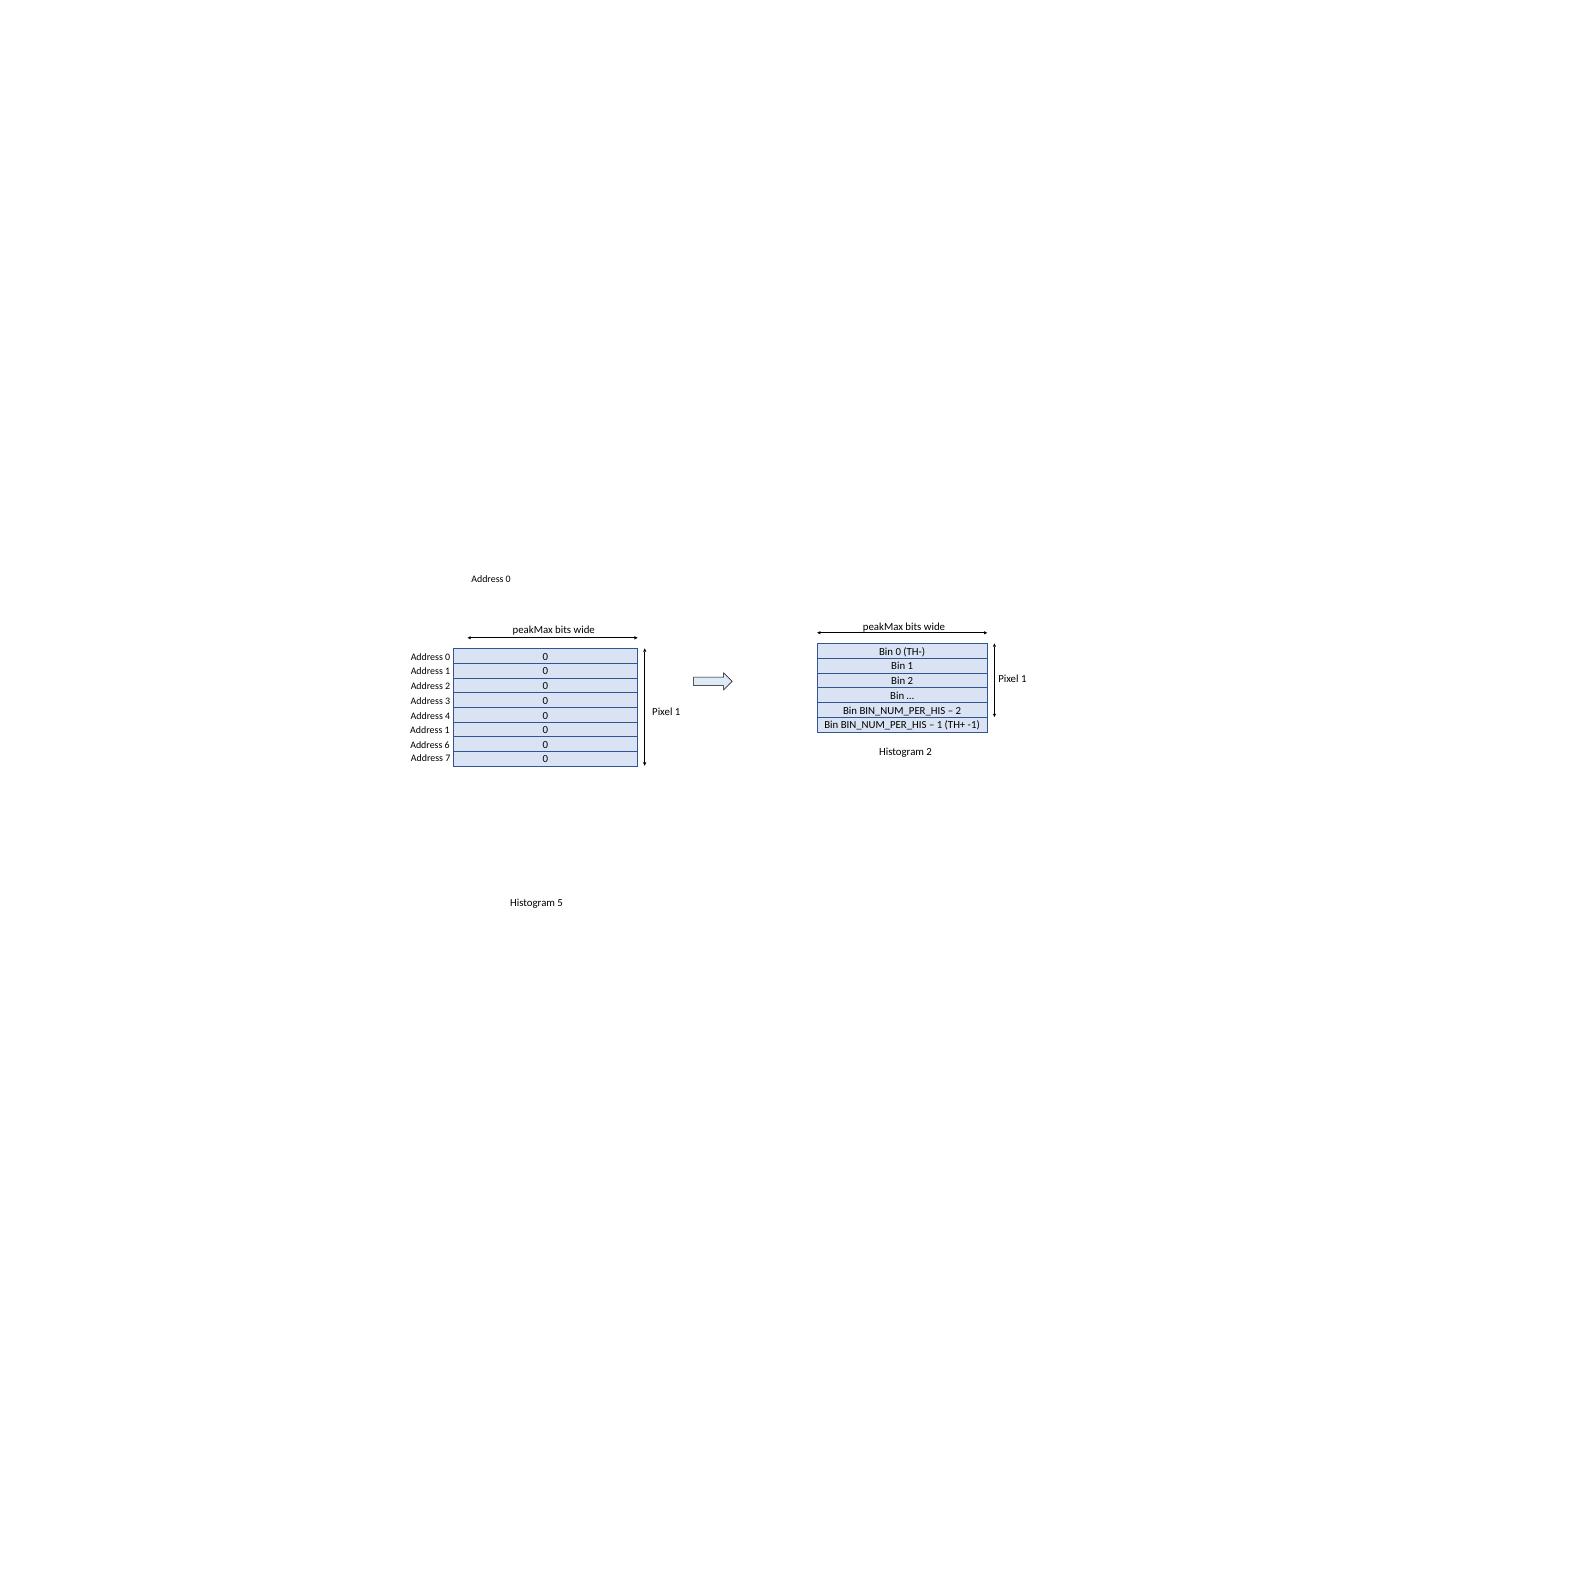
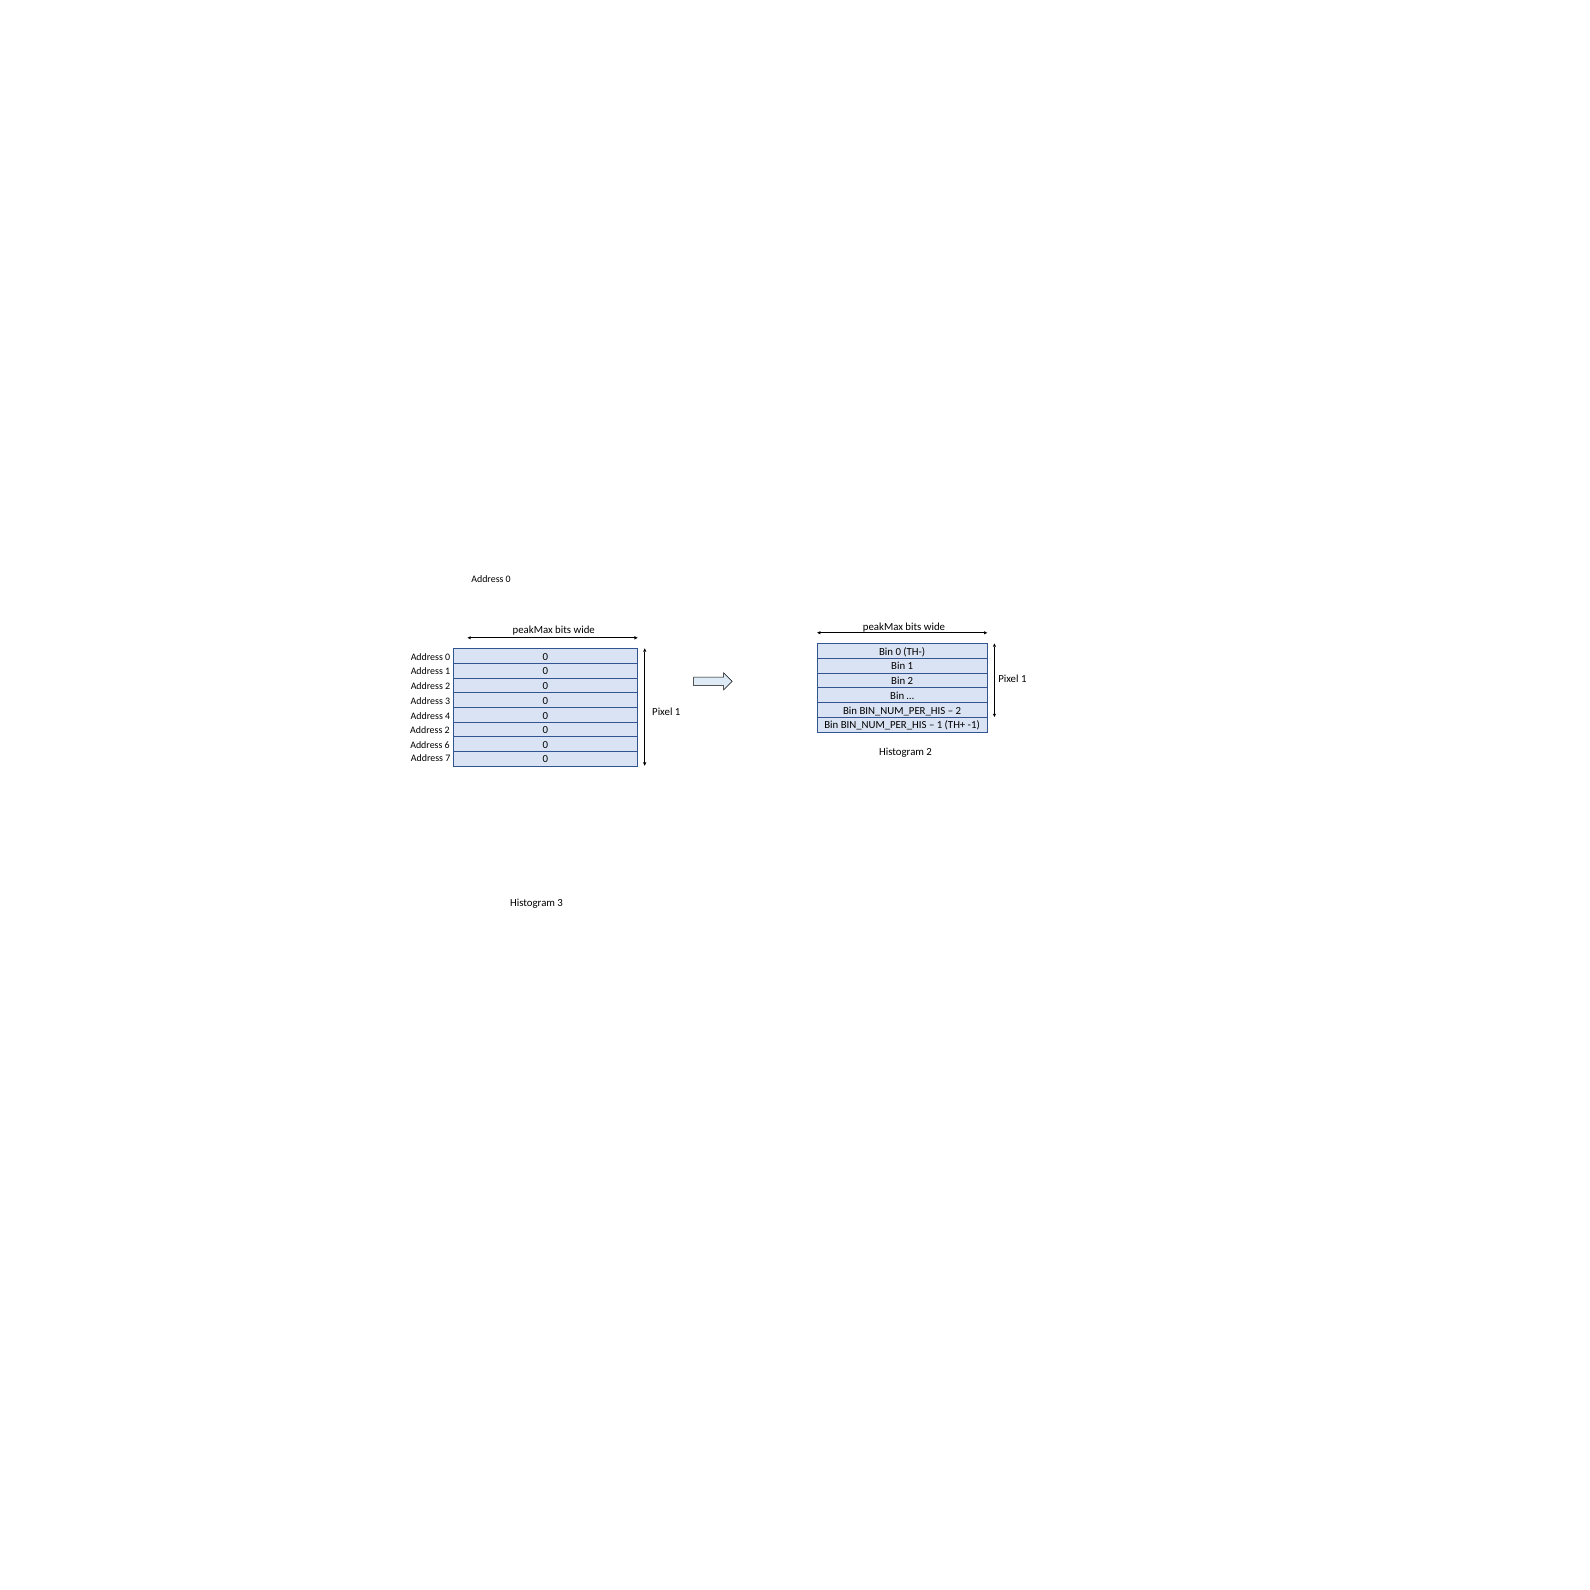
1: 1 -> 2 (447, 731)
Histogram 5: 5 -> 3 (560, 903)
